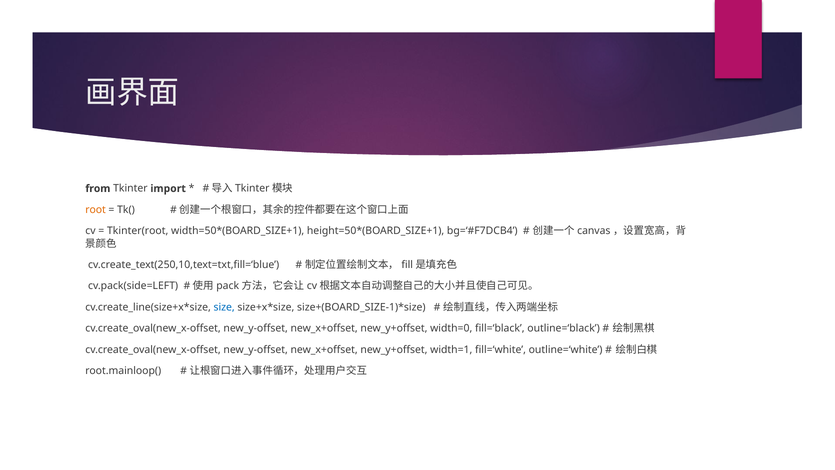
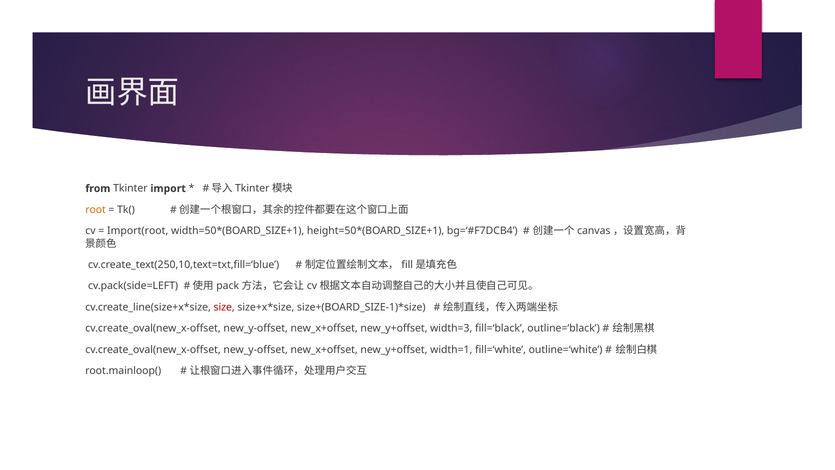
Tkinter(root: Tkinter(root -> Import(root (138, 231)
size colour: blue -> red (224, 307)
width=0: width=0 -> width=3 (451, 328)
